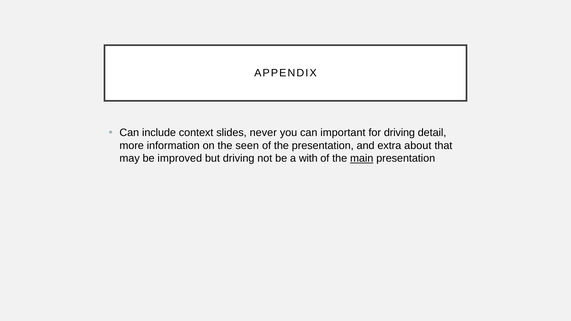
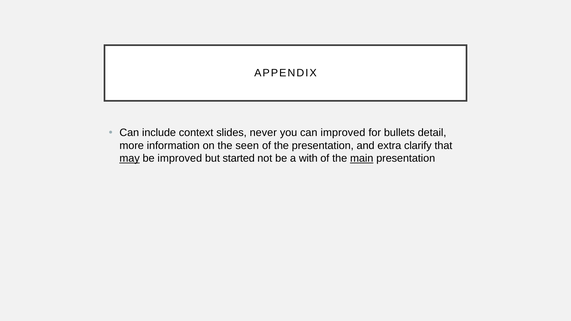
can important: important -> improved (343, 133)
for driving: driving -> bullets (399, 133)
about: about -> clarify (418, 146)
may underline: none -> present (130, 159)
but driving: driving -> started (239, 159)
